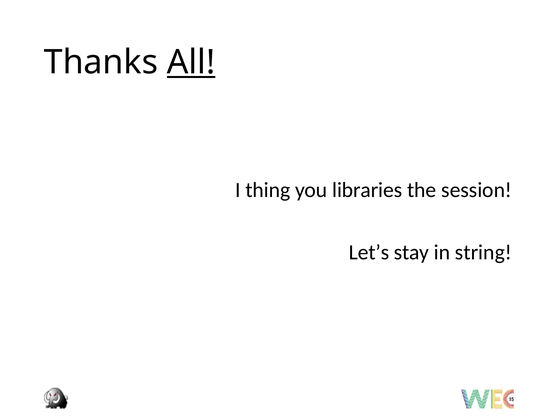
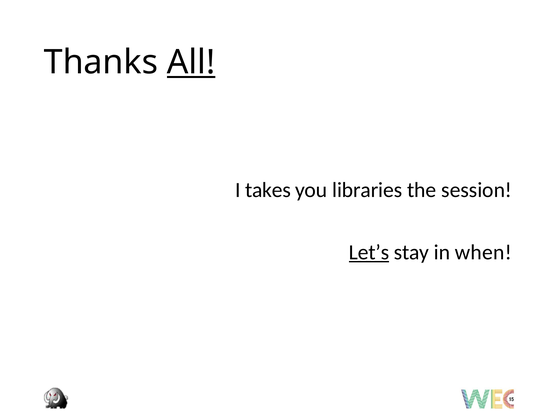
thing: thing -> takes (268, 190)
Let’s underline: none -> present (369, 252)
string: string -> when (483, 252)
